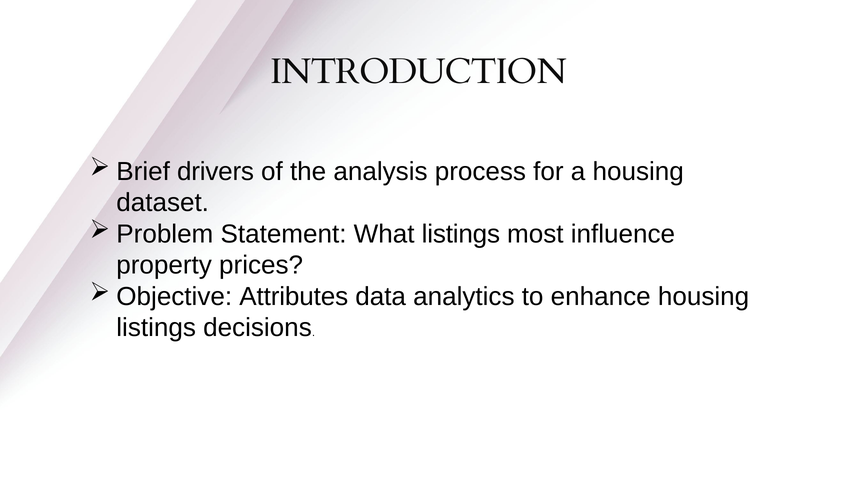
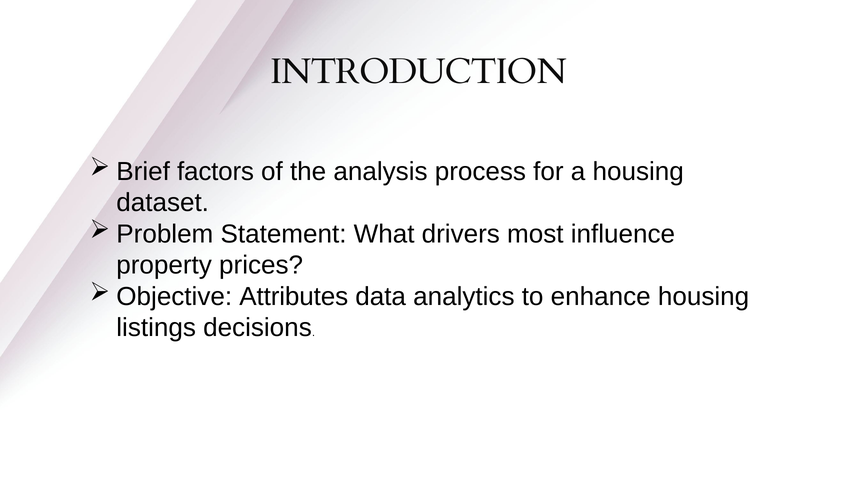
drivers: drivers -> factors (216, 171)
What listings: listings -> drivers (461, 234)
